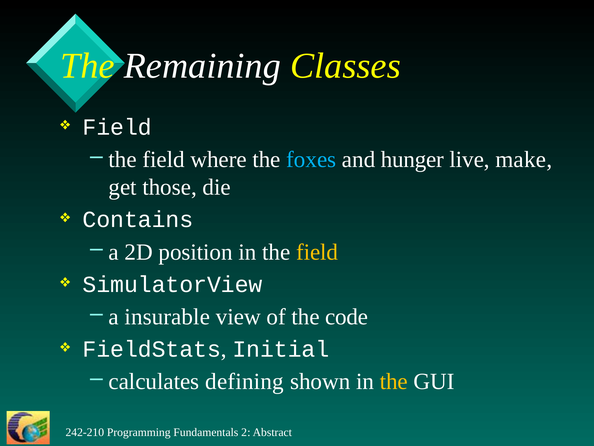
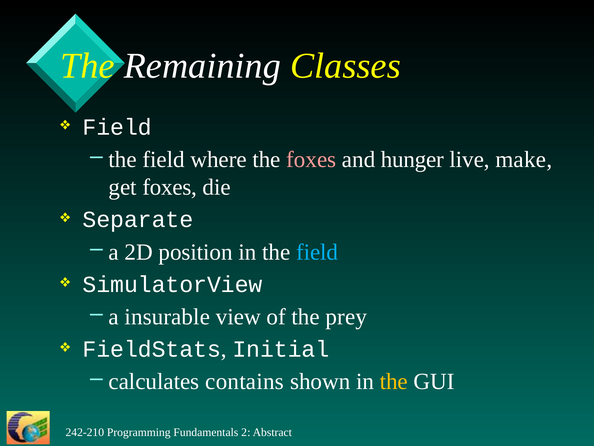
foxes colour: light blue -> pink (311, 159)
get those: those -> foxes (170, 187)
Contains: Contains -> Separate (138, 219)
field colour: yellow -> light blue (317, 252)
code: code -> prey (346, 317)
defining: defining -> contains (245, 381)
